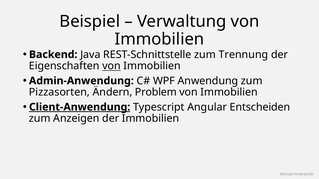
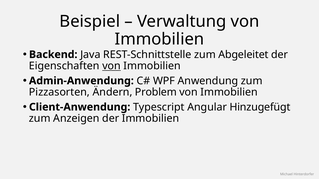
Trennung: Trennung -> Abgeleitet (243, 55)
Client-Anwendung underline: present -> none (80, 107)
Entscheiden: Entscheiden -> Hinzugefügt (260, 107)
